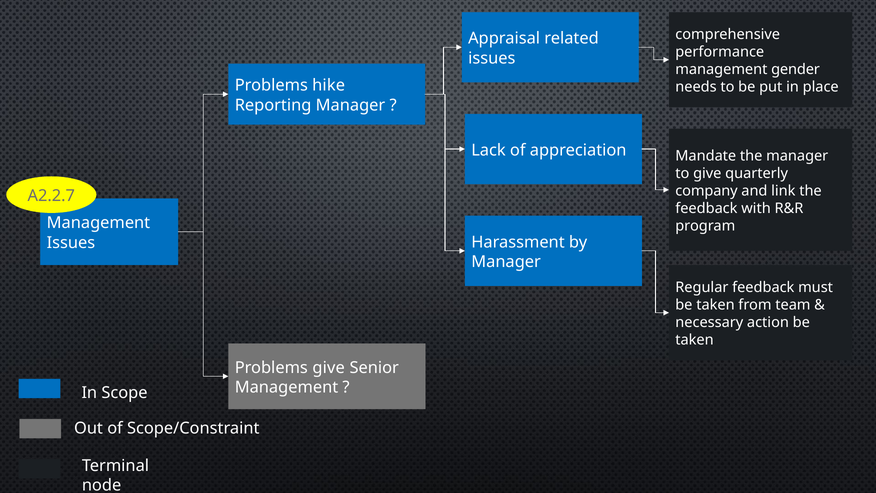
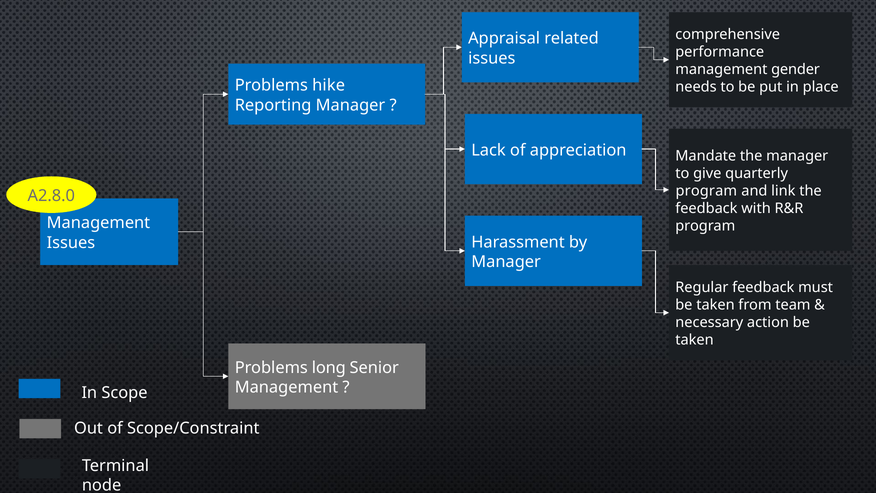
company: company -> program (706, 191)
A2.2.7: A2.2.7 -> A2.8.0 (51, 196)
Problems give: give -> long (329, 367)
